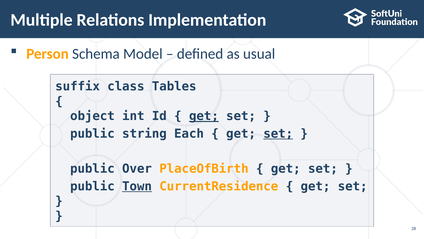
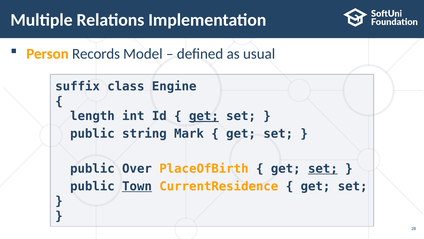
Schema: Schema -> Records (96, 54)
Tables: Tables -> Engine (174, 86)
object: object -> length (92, 116)
Each: Each -> Mark (189, 133)
set underline: present -> none (278, 133)
set underline: none -> present (323, 168)
